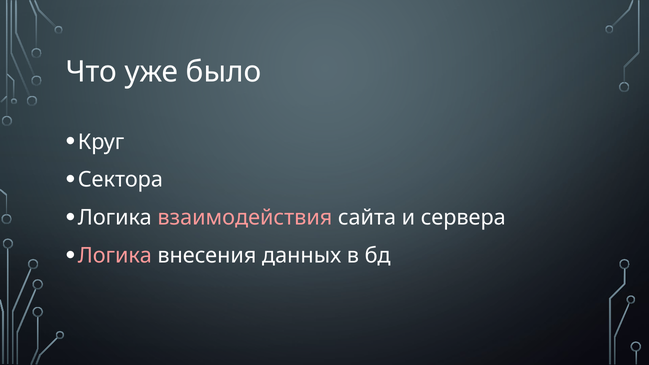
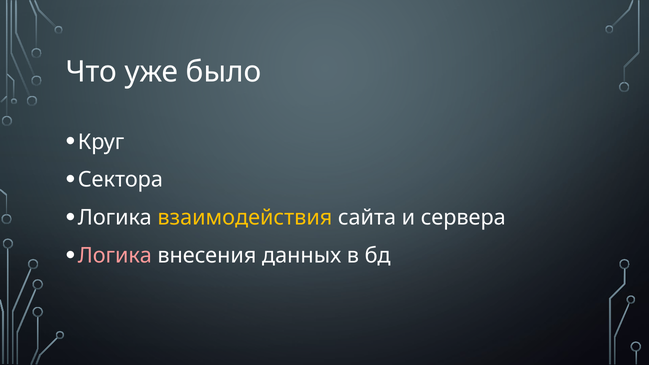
взаимодействия colour: pink -> yellow (245, 218)
